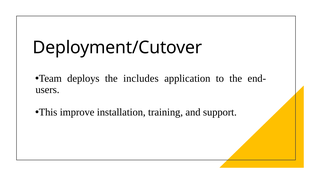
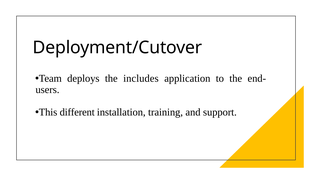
improve: improve -> different (77, 112)
